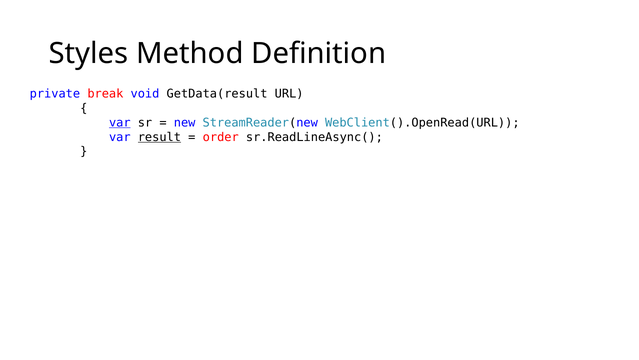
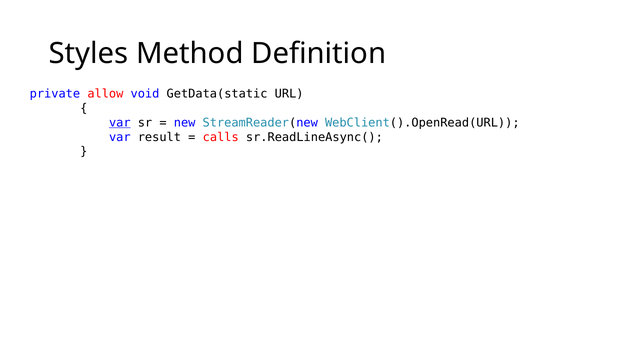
break: break -> allow (105, 94)
GetData(result: GetData(result -> GetData(static (217, 94)
result underline: present -> none (159, 137)
order: order -> calls (221, 137)
